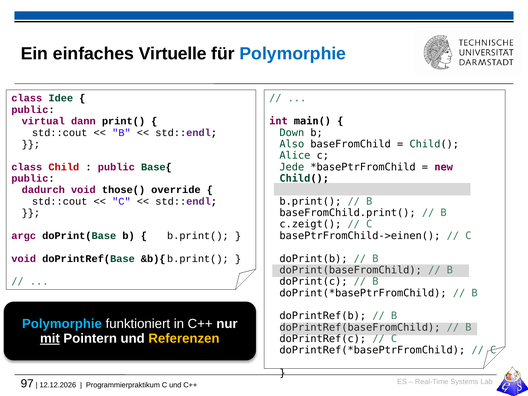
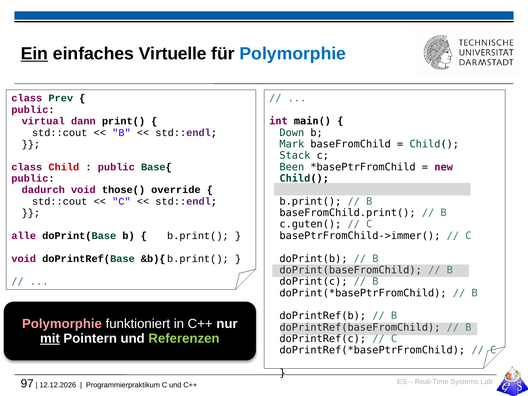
Ein underline: none -> present (34, 54)
Idee: Idee -> Prev (61, 98)
Also: Also -> Mark (292, 144)
Alice: Alice -> Stack (295, 156)
Jede: Jede -> Been (292, 167)
c.zeigt(: c.zeigt( -> c.guten( (310, 224)
basePtrFromChild->einen(: basePtrFromChild->einen( -> basePtrFromChild->immer( (360, 236)
argc: argc -> alle (24, 236)
Polymorphie colour: light blue -> pink (62, 324)
Referenzen colour: yellow -> light green (184, 338)
